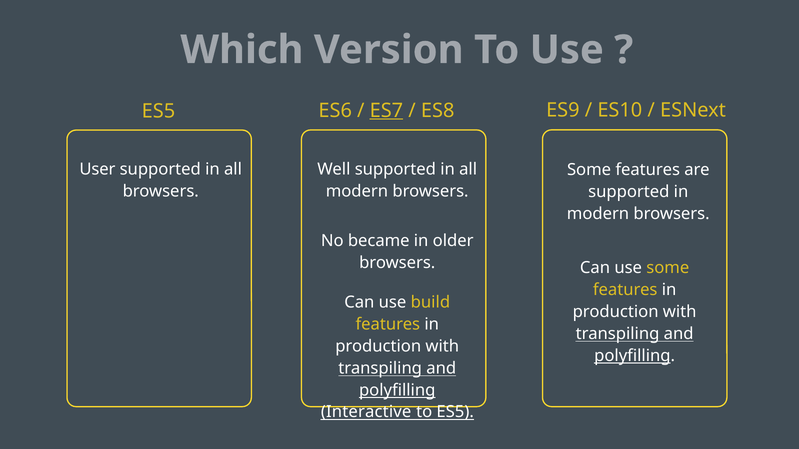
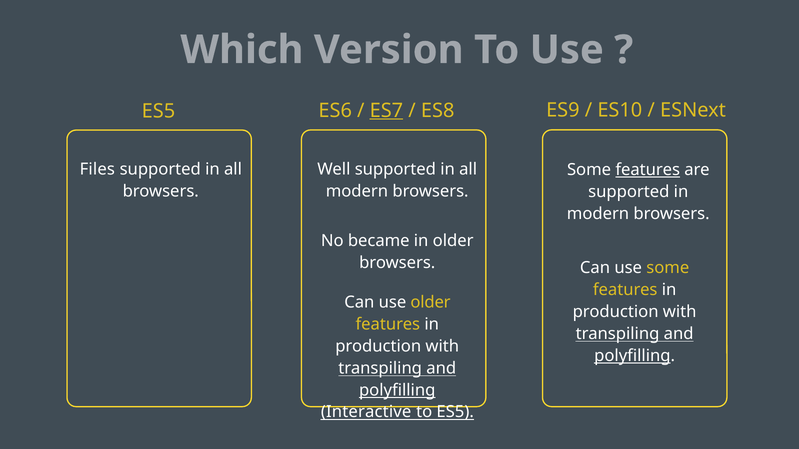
User: User -> Files (97, 169)
features underline: none -> present (648, 170)
use build: build -> older (431, 303)
